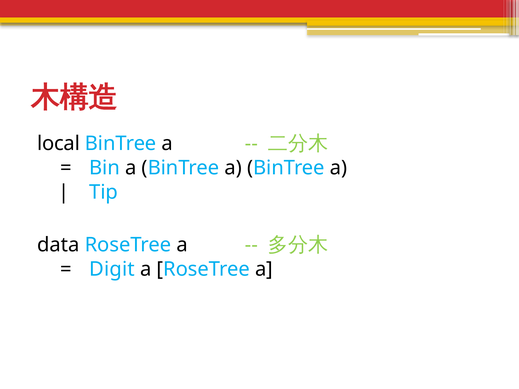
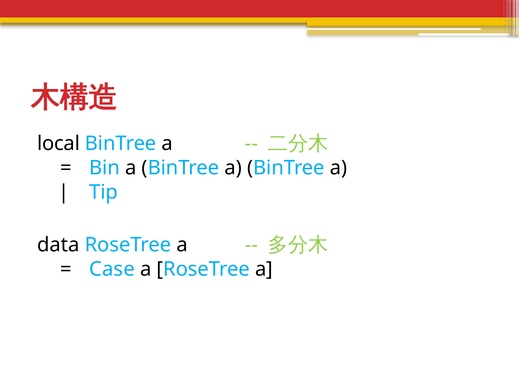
Digit: Digit -> Case (112, 269)
